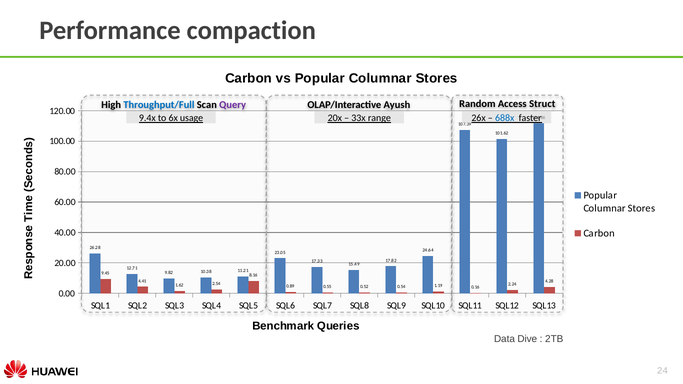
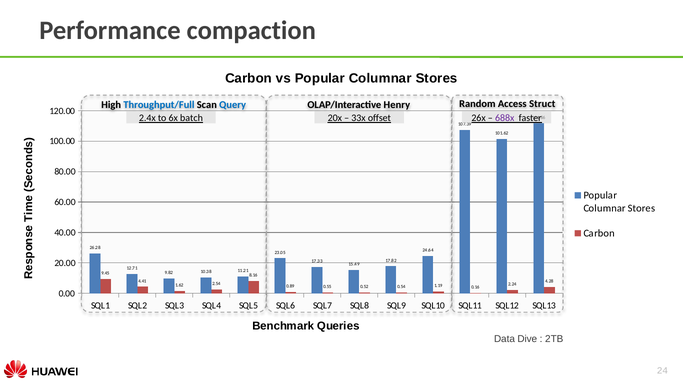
Query colour: purple -> blue (233, 105)
Ayush: Ayush -> Henry (397, 105)
9.4x: 9.4x -> 2.4x (147, 118)
usage: usage -> batch (191, 118)
range: range -> offset (379, 118)
688x colour: blue -> purple (505, 118)
